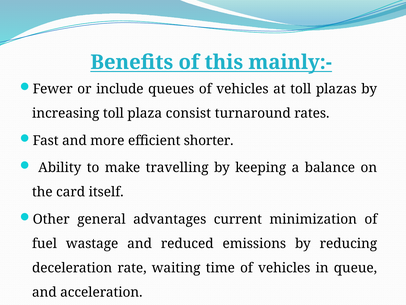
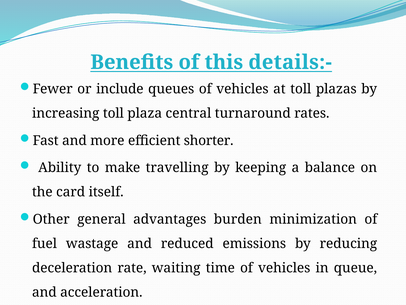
mainly:-: mainly:- -> details:- (290, 62)
consist: consist -> central (188, 113)
current: current -> burden (238, 219)
